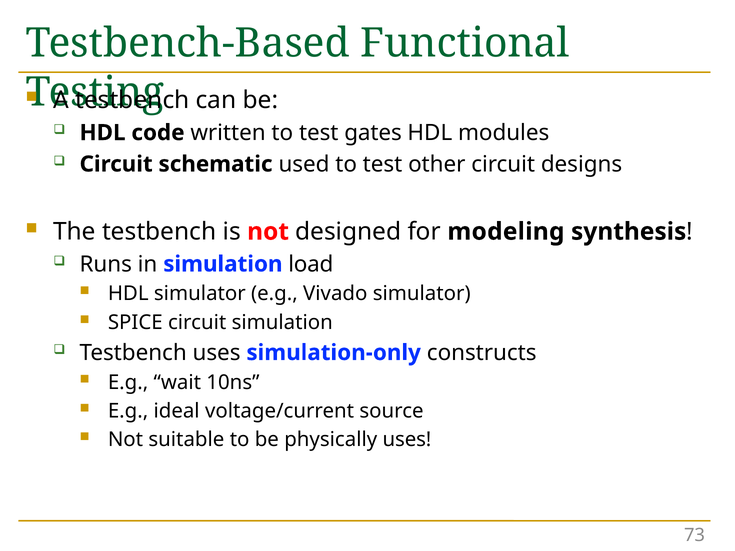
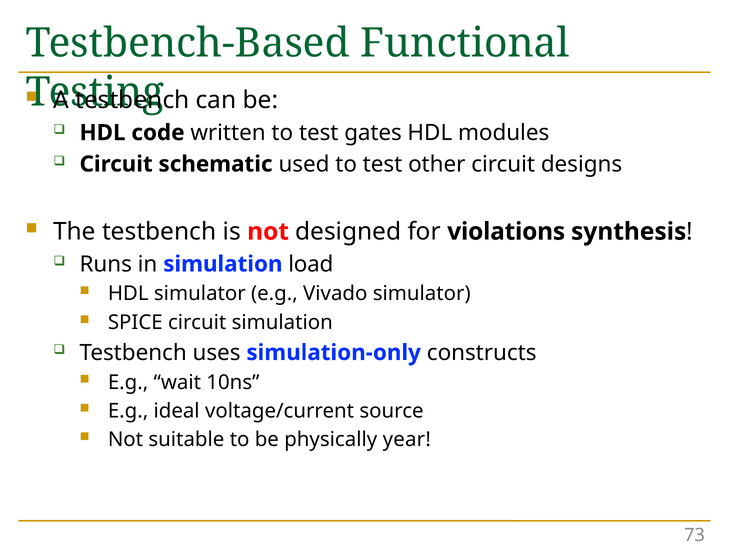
modeling: modeling -> violations (506, 232)
physically uses: uses -> year (407, 440)
